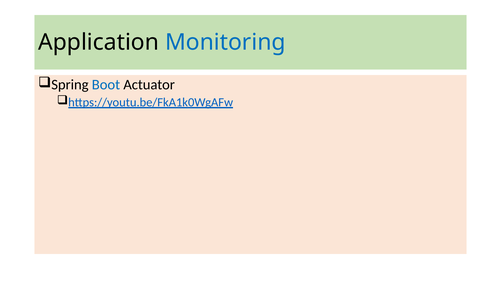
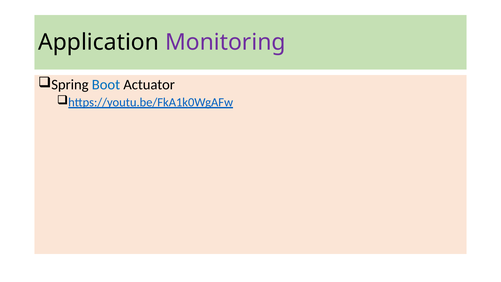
Monitoring colour: blue -> purple (225, 42)
